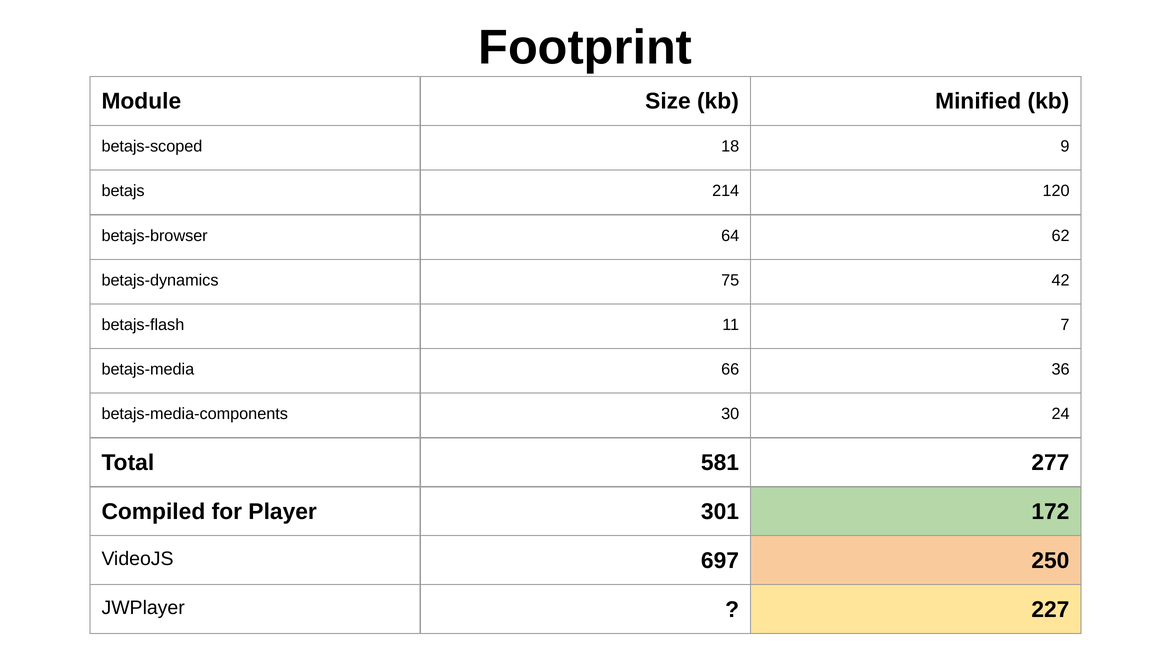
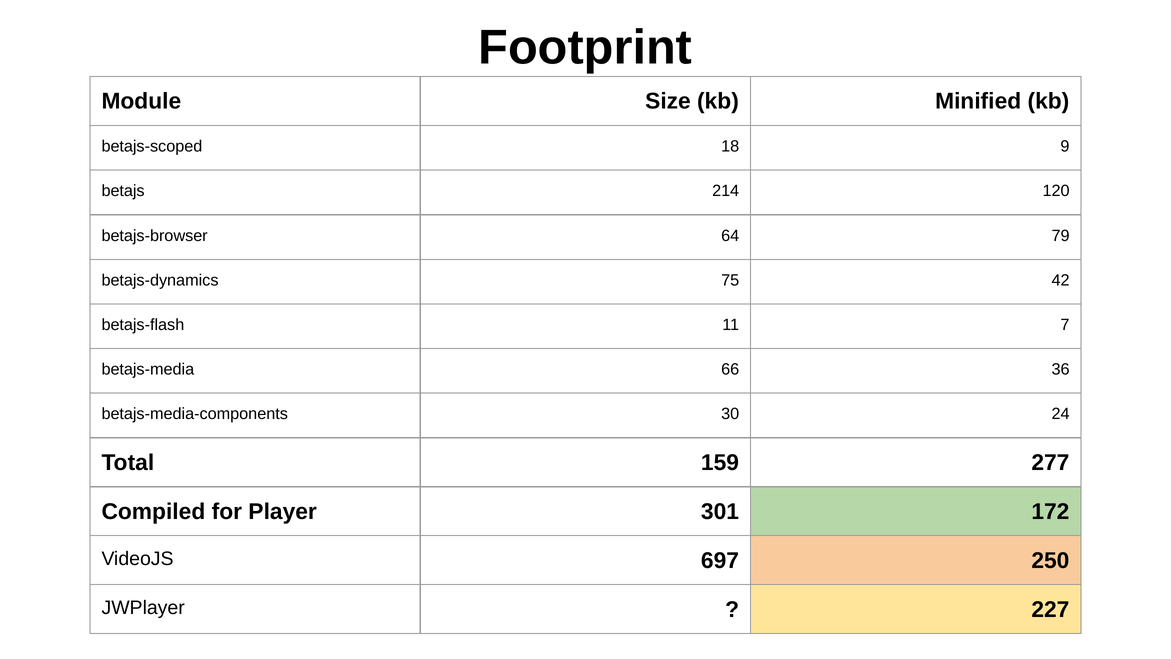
62: 62 -> 79 (1061, 236)
581: 581 -> 159 (720, 462)
